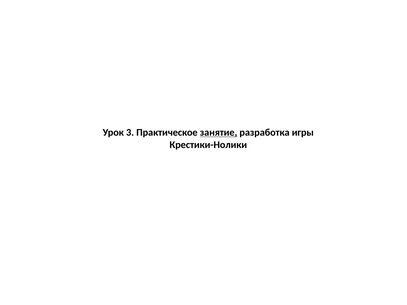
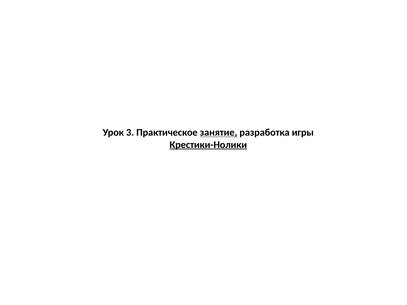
Крестики-Нолики underline: none -> present (208, 145)
